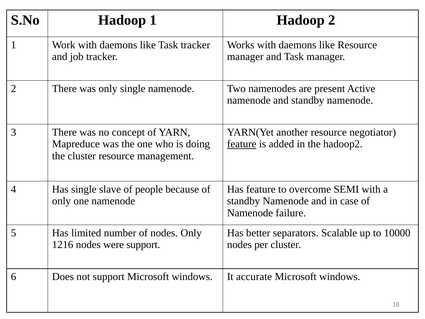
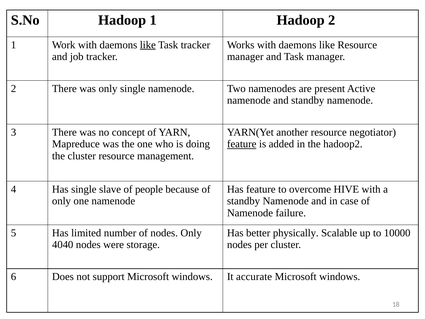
like underline: none -> present (148, 45)
SEMI: SEMI -> HIVE (346, 189)
separators: separators -> physically (296, 233)
1216: 1216 -> 4040 (63, 245)
were support: support -> storage (143, 245)
